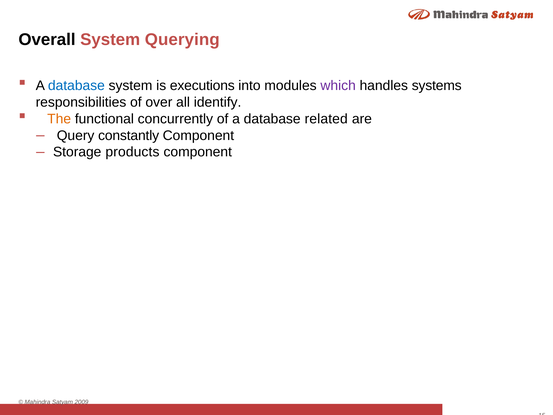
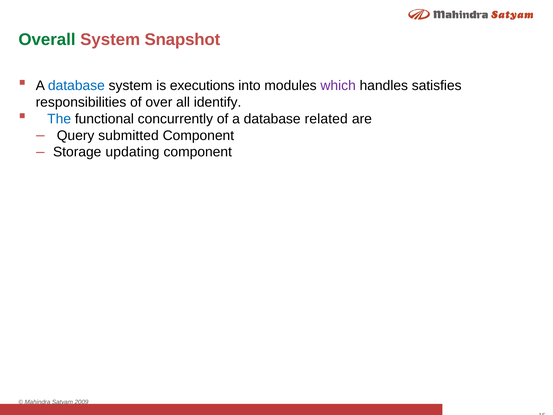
Overall colour: black -> green (47, 40)
Querying: Querying -> Snapshot (182, 40)
systems: systems -> satisfies (437, 86)
The colour: orange -> blue (59, 119)
constantly: constantly -> submitted (129, 135)
products: products -> updating (132, 152)
